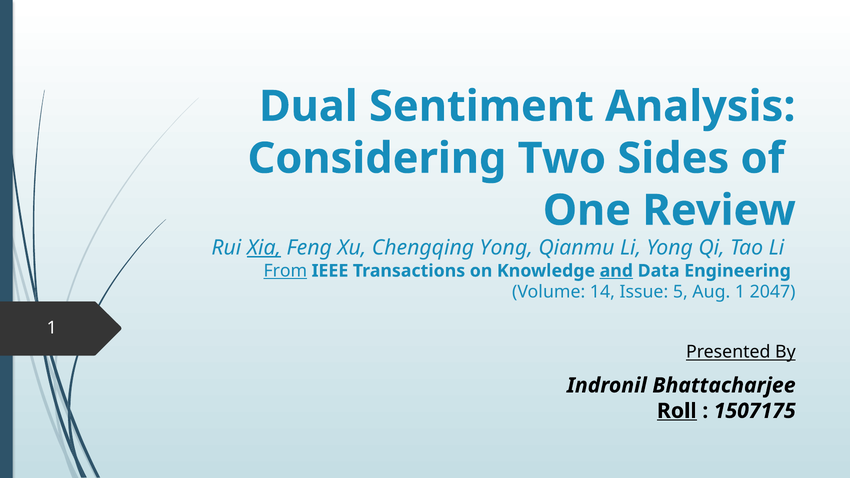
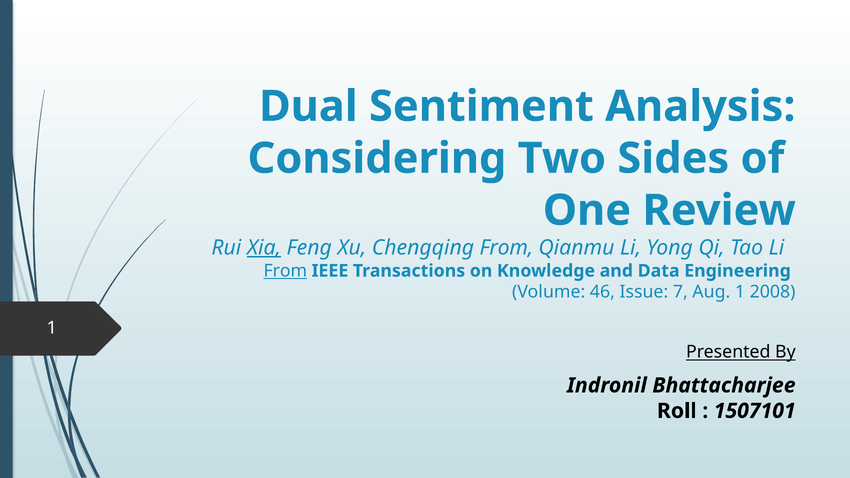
Chengqing Yong: Yong -> From (506, 248)
and underline: present -> none (616, 271)
14: 14 -> 46 (602, 292)
5: 5 -> 7 (680, 292)
2047: 2047 -> 2008 (773, 292)
Roll underline: present -> none (677, 411)
1507175: 1507175 -> 1507101 (755, 411)
